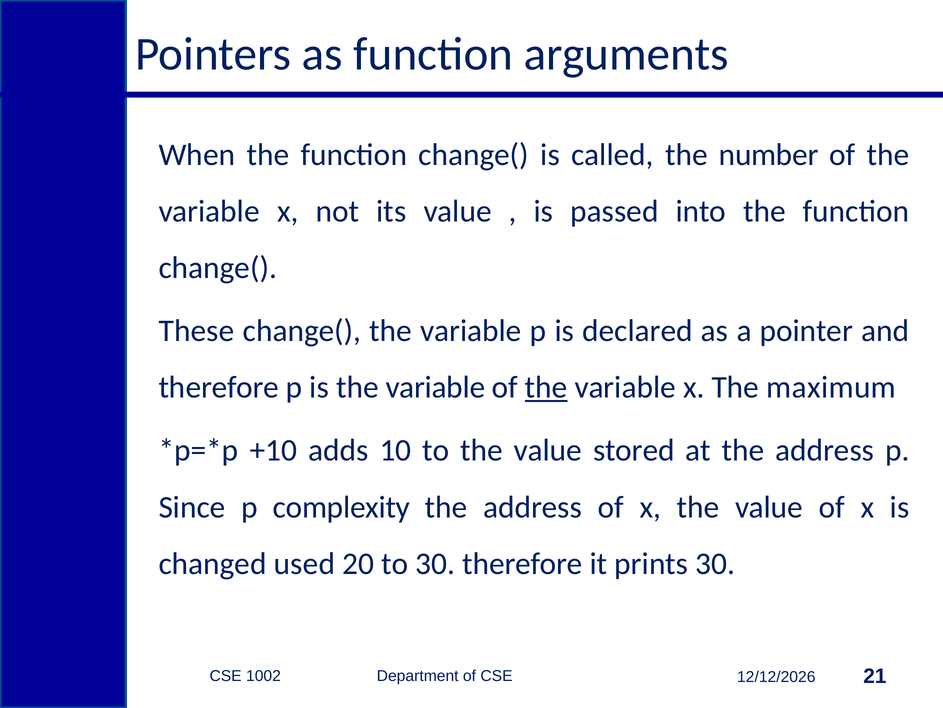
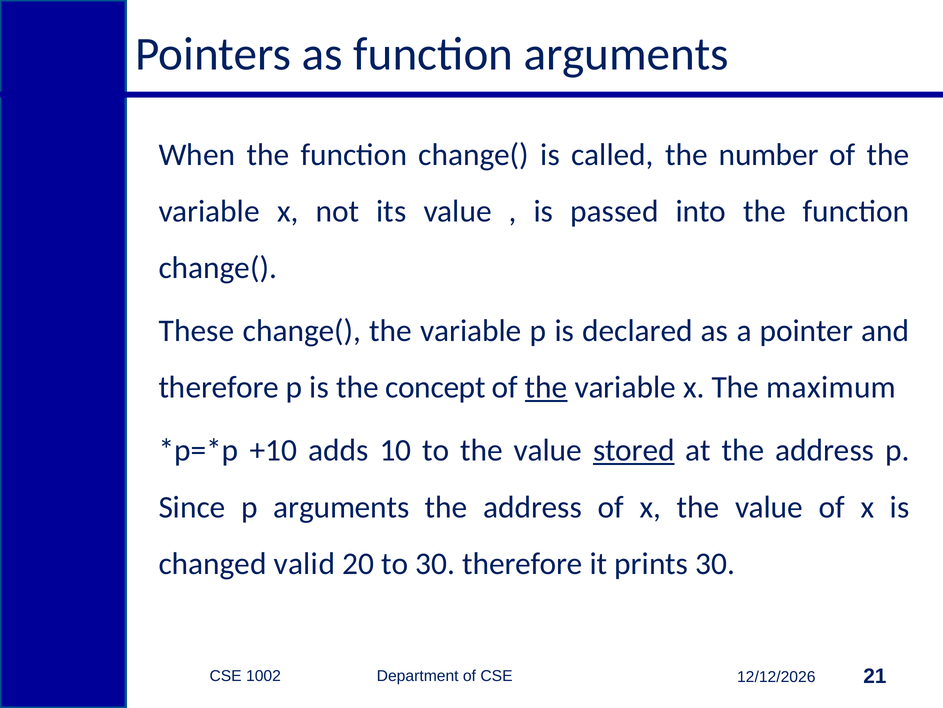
is the variable: variable -> concept (435, 387)
stored underline: none -> present (634, 450)
p complexity: complexity -> arguments (341, 507)
used: used -> valid (304, 563)
